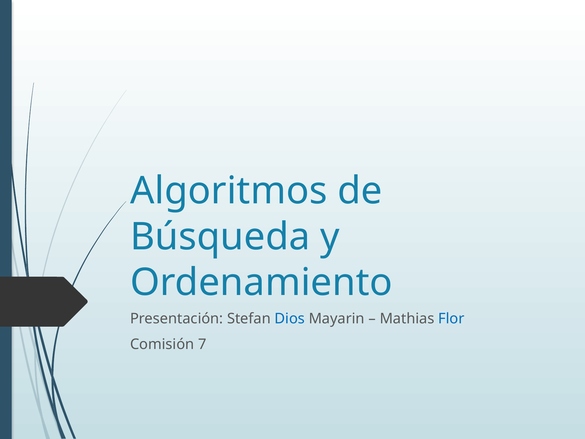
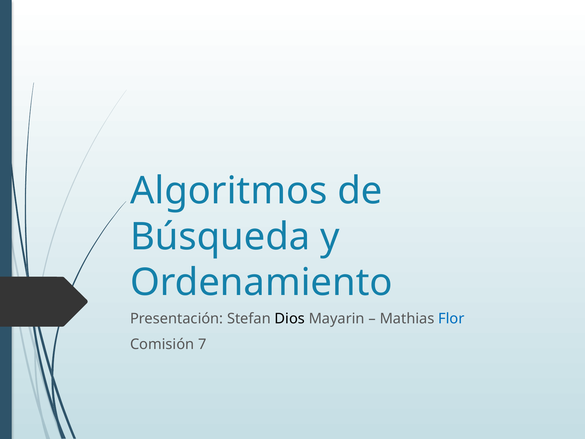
Dios colour: blue -> black (290, 318)
